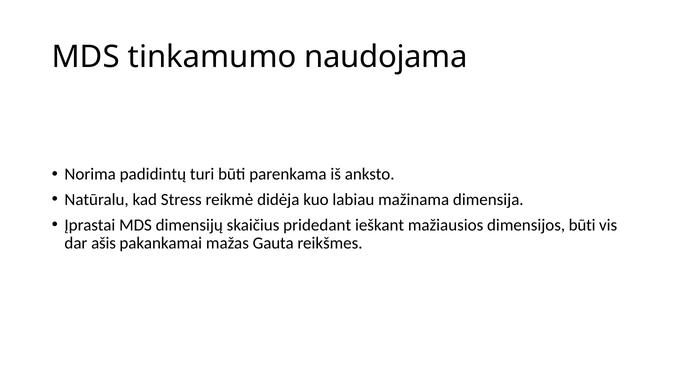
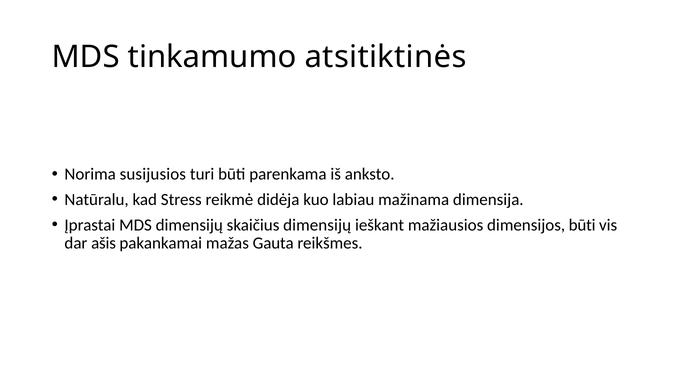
naudojama: naudojama -> atsitiktinės (386, 57)
padidintų: padidintų -> susijusios (153, 174)
skaičius pridedant: pridedant -> dimensijų (317, 225)
